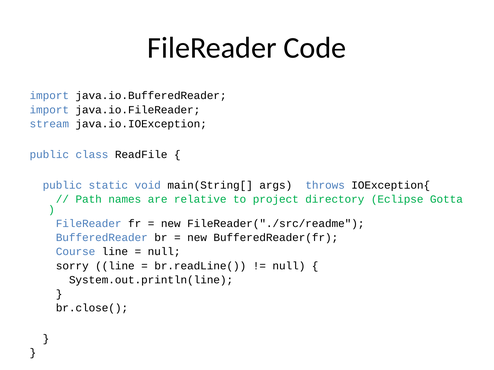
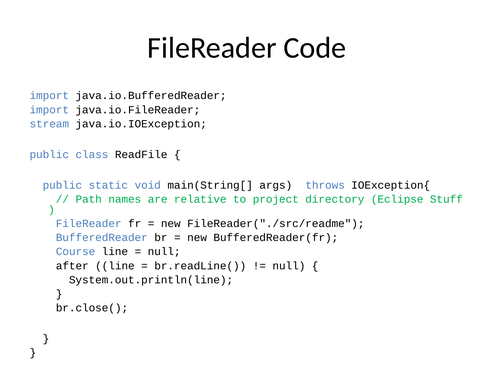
Gotta: Gotta -> Stuff (446, 199)
sorry: sorry -> after (72, 266)
